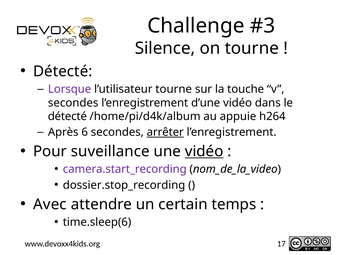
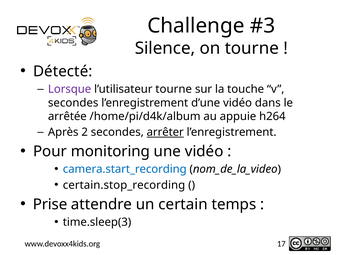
détecté: détecté -> arrêtée (67, 116)
6: 6 -> 2 (85, 132)
suveillance: suveillance -> monitoring (110, 151)
vidéo underline: present -> none (204, 151)
camera.start_recording colour: purple -> blue (125, 169)
dossier.stop_recording: dossier.stop_recording -> certain.stop_recording (124, 185)
Avec: Avec -> Prise (50, 204)
time.sleep(6: time.sleep(6 -> time.sleep(3 (97, 222)
